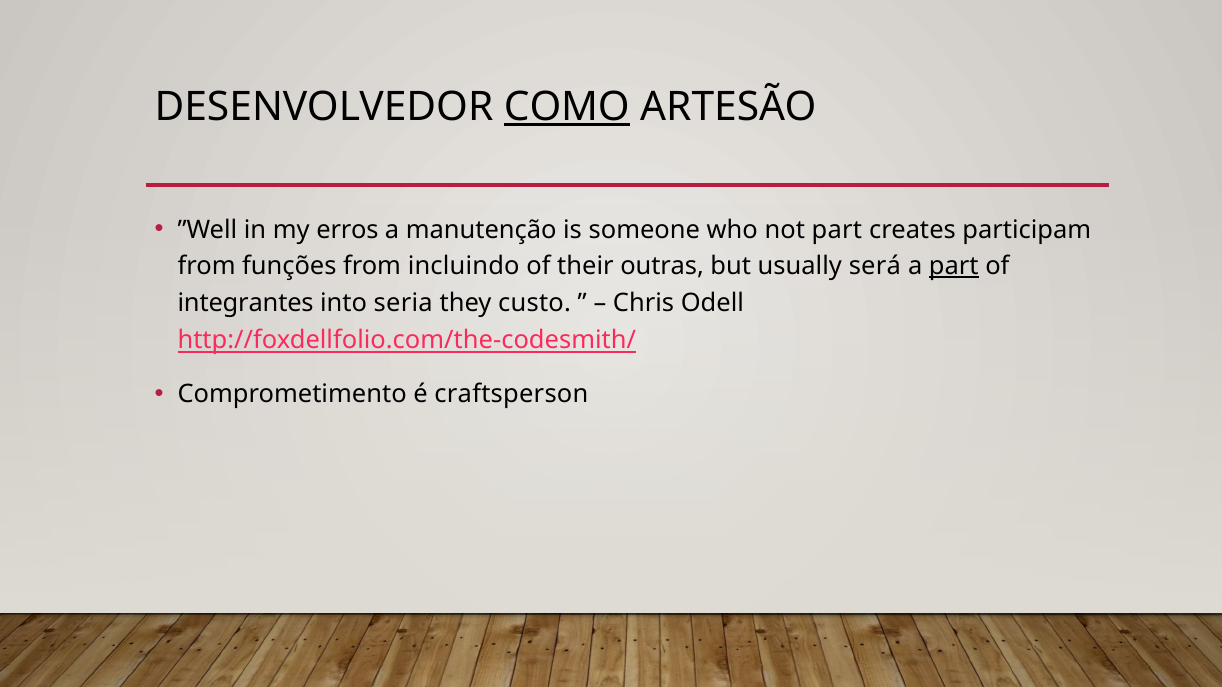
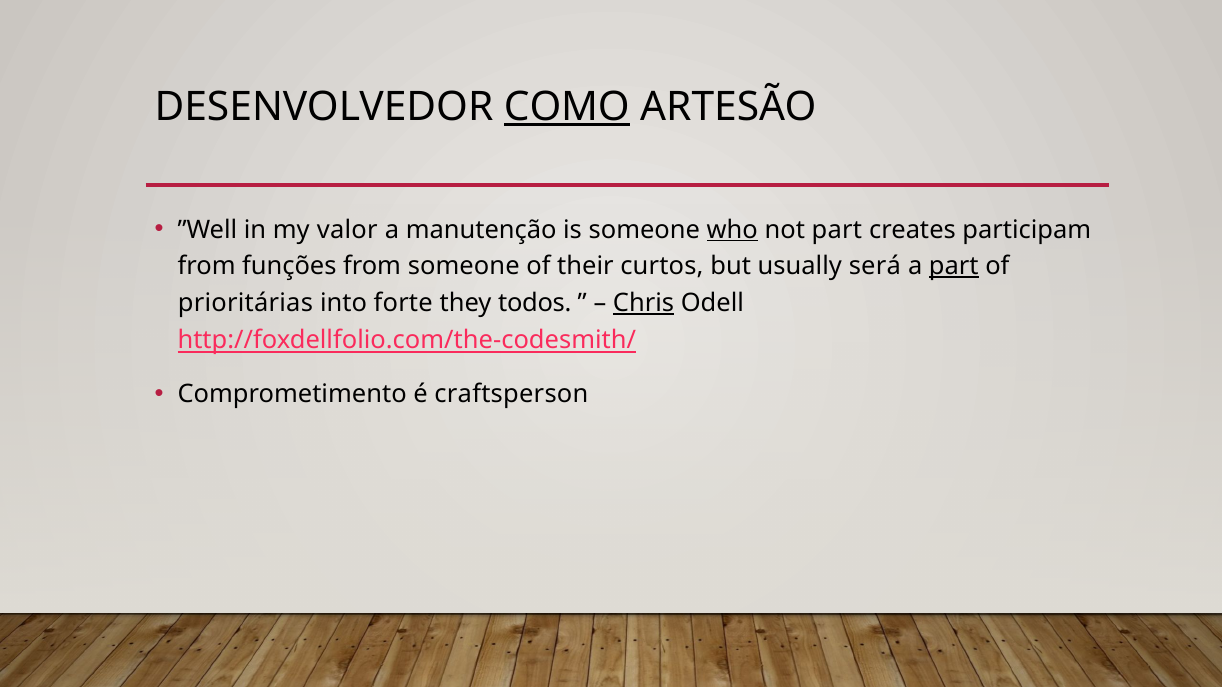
erros: erros -> valor (347, 230)
who underline: none -> present (732, 230)
from incluindo: incluindo -> someone (464, 266)
outras: outras -> curtos (662, 266)
integrantes: integrantes -> prioritárias (245, 303)
seria: seria -> forte (403, 303)
custo: custo -> todos (535, 303)
Chris underline: none -> present (643, 303)
